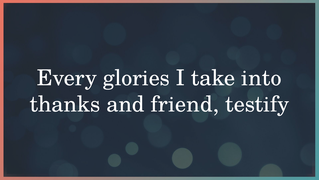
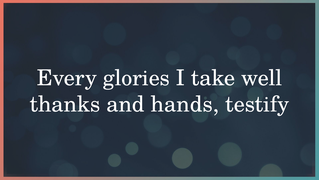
into: into -> well (262, 78)
friend: friend -> hands (185, 104)
